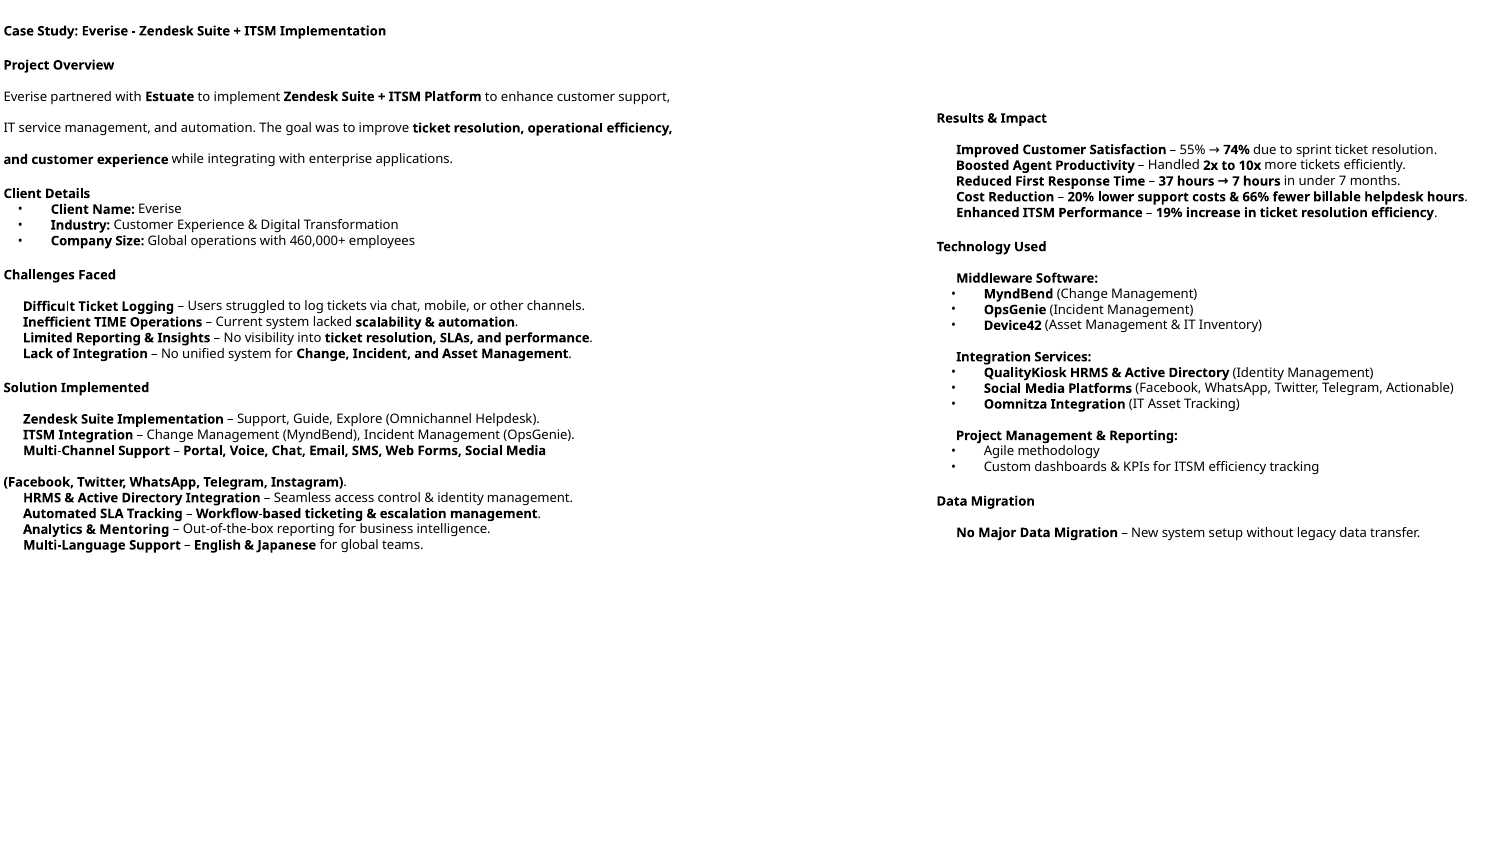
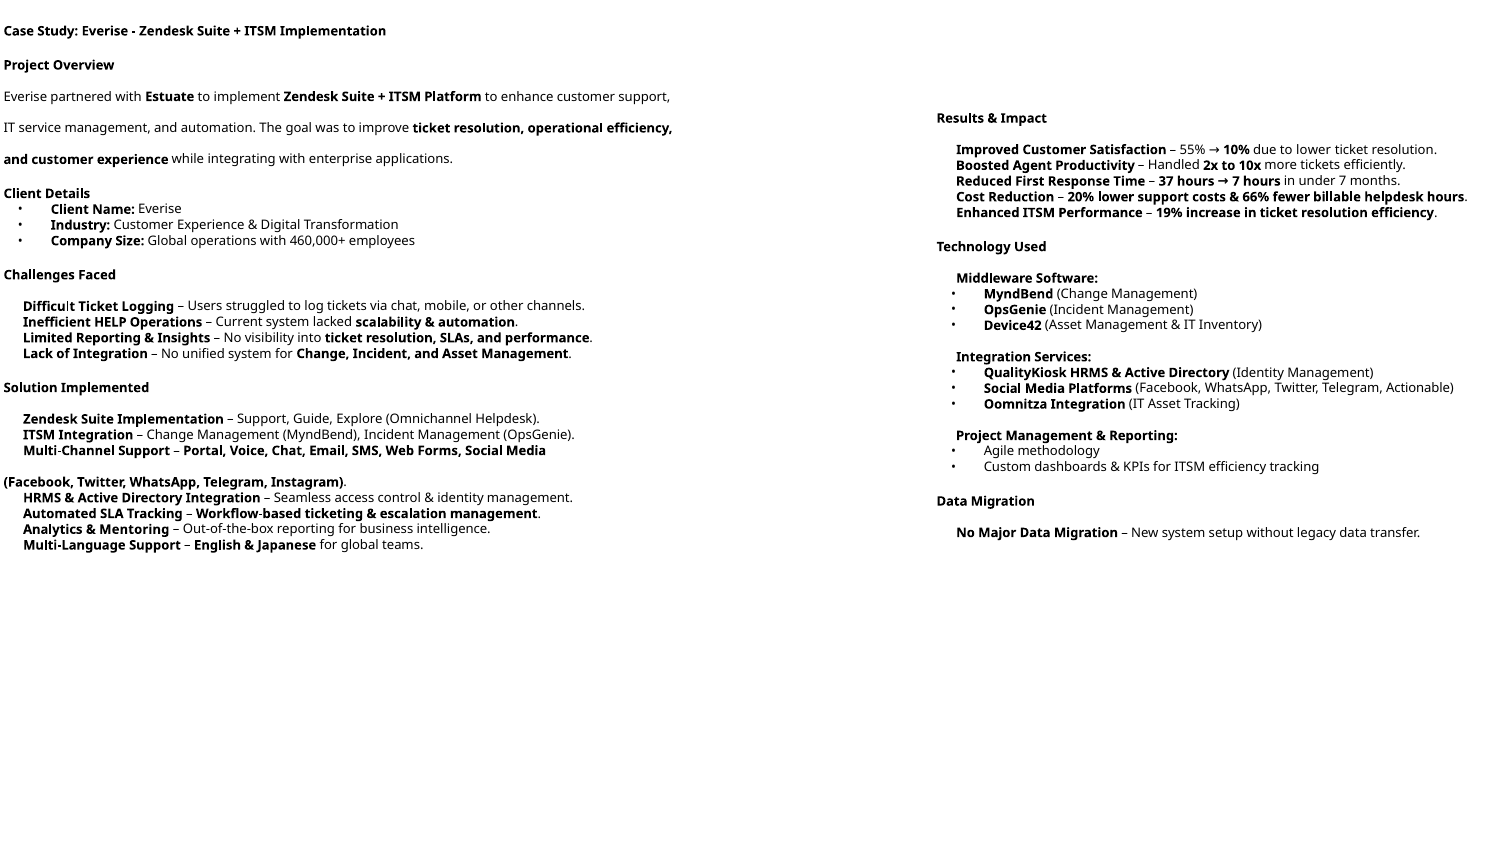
74%: 74% -> 10% (1237, 150)
to sprint: sprint -> lower (1314, 150)
Inefficient TIME: TIME -> HELP (110, 322)
